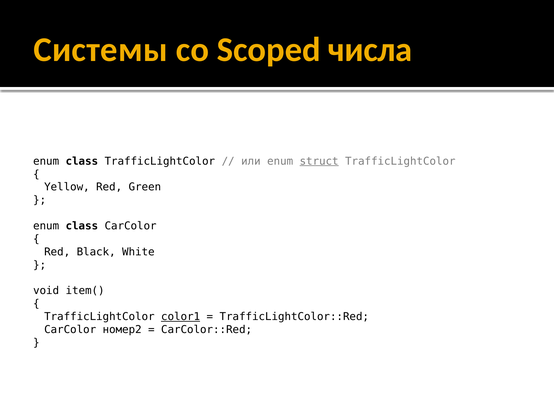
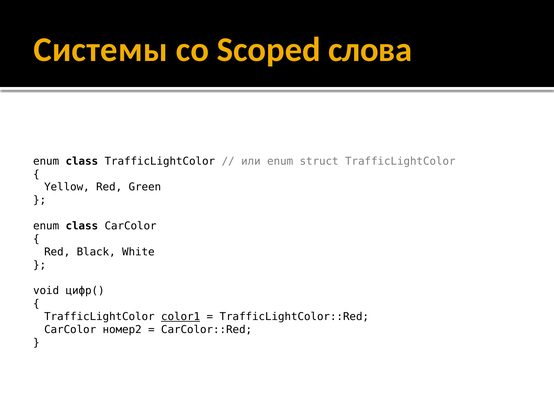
числа: числа -> слова (370, 50)
struct underline: present -> none (319, 161)
item(: item( -> цифр( (85, 290)
